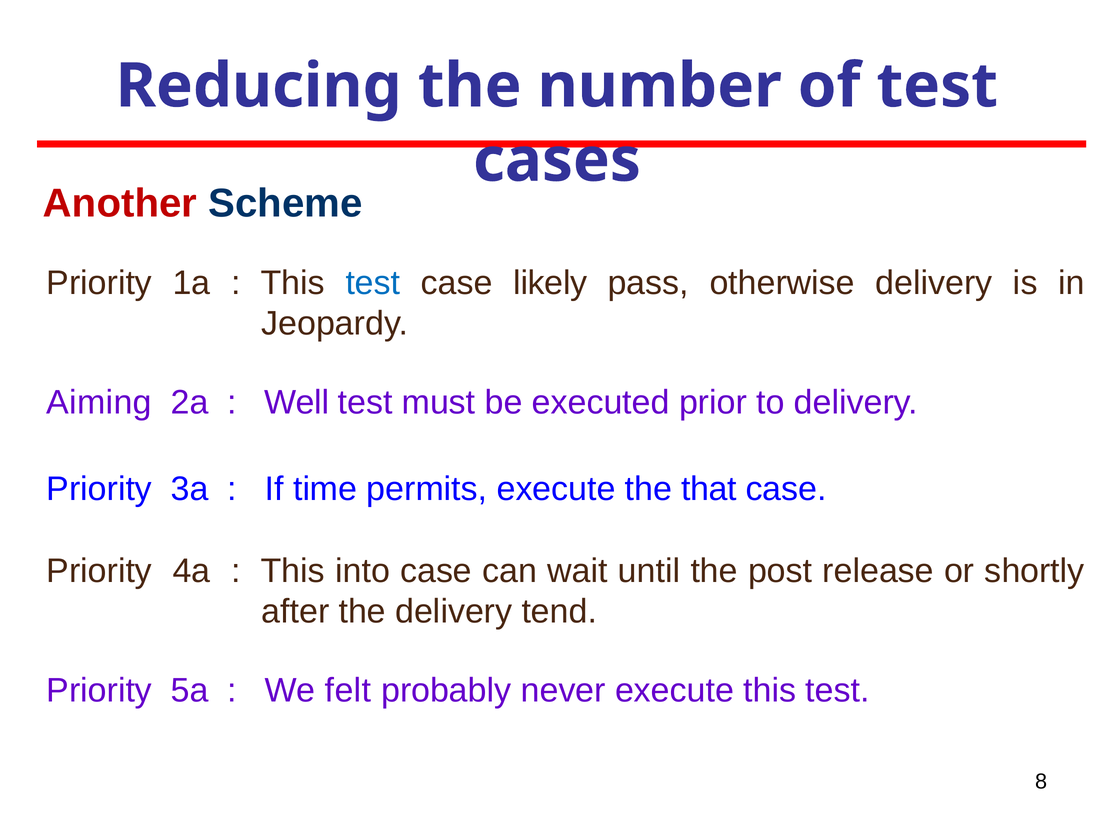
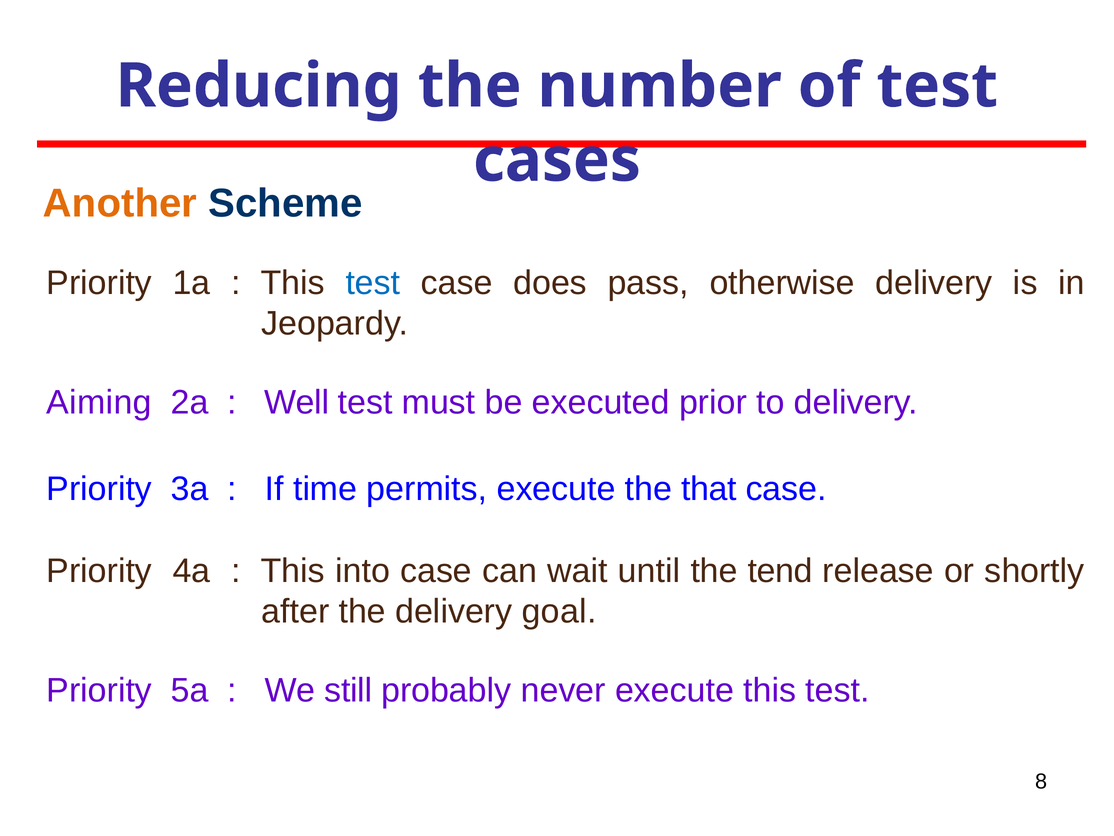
Another colour: red -> orange (120, 203)
likely: likely -> does (550, 283)
post: post -> tend (780, 570)
tend: tend -> goal (559, 611)
felt: felt -> still (348, 690)
